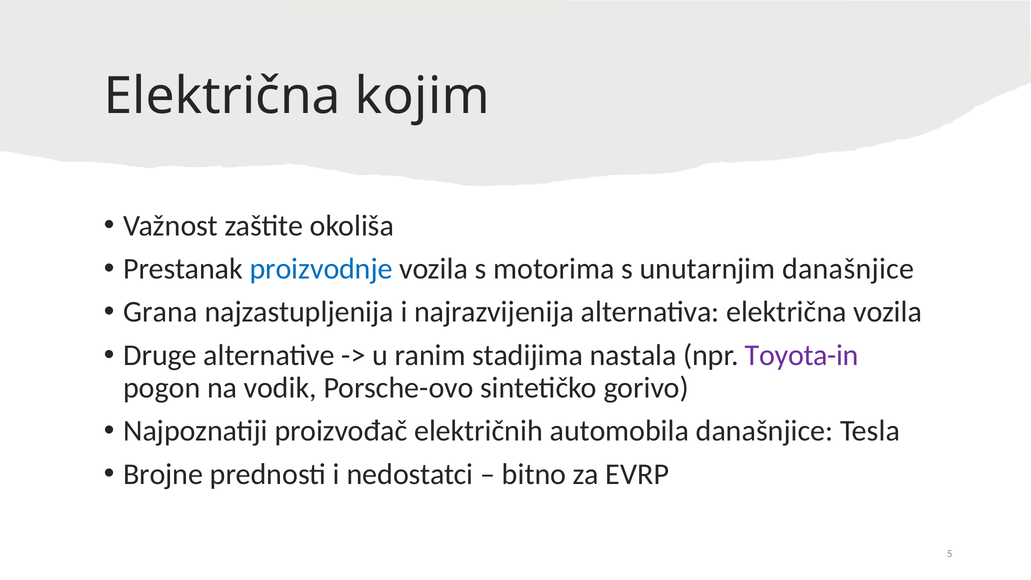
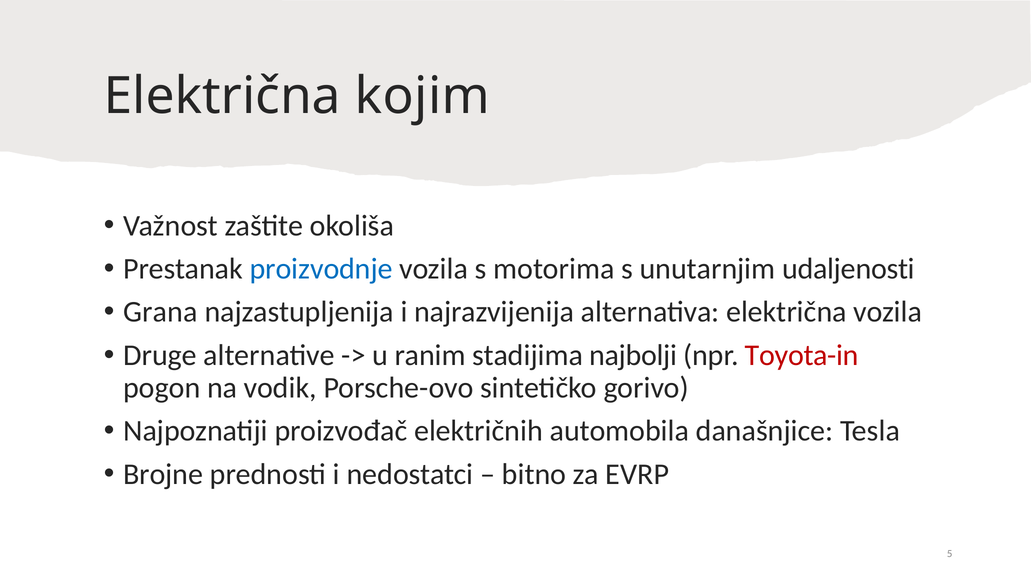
unutarnjim današnjice: današnjice -> udaljenosti (848, 269)
nastala: nastala -> najbolji (633, 355)
Toyota-in colour: purple -> red (802, 355)
